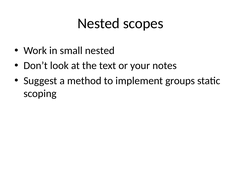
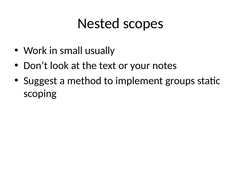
small nested: nested -> usually (100, 51)
